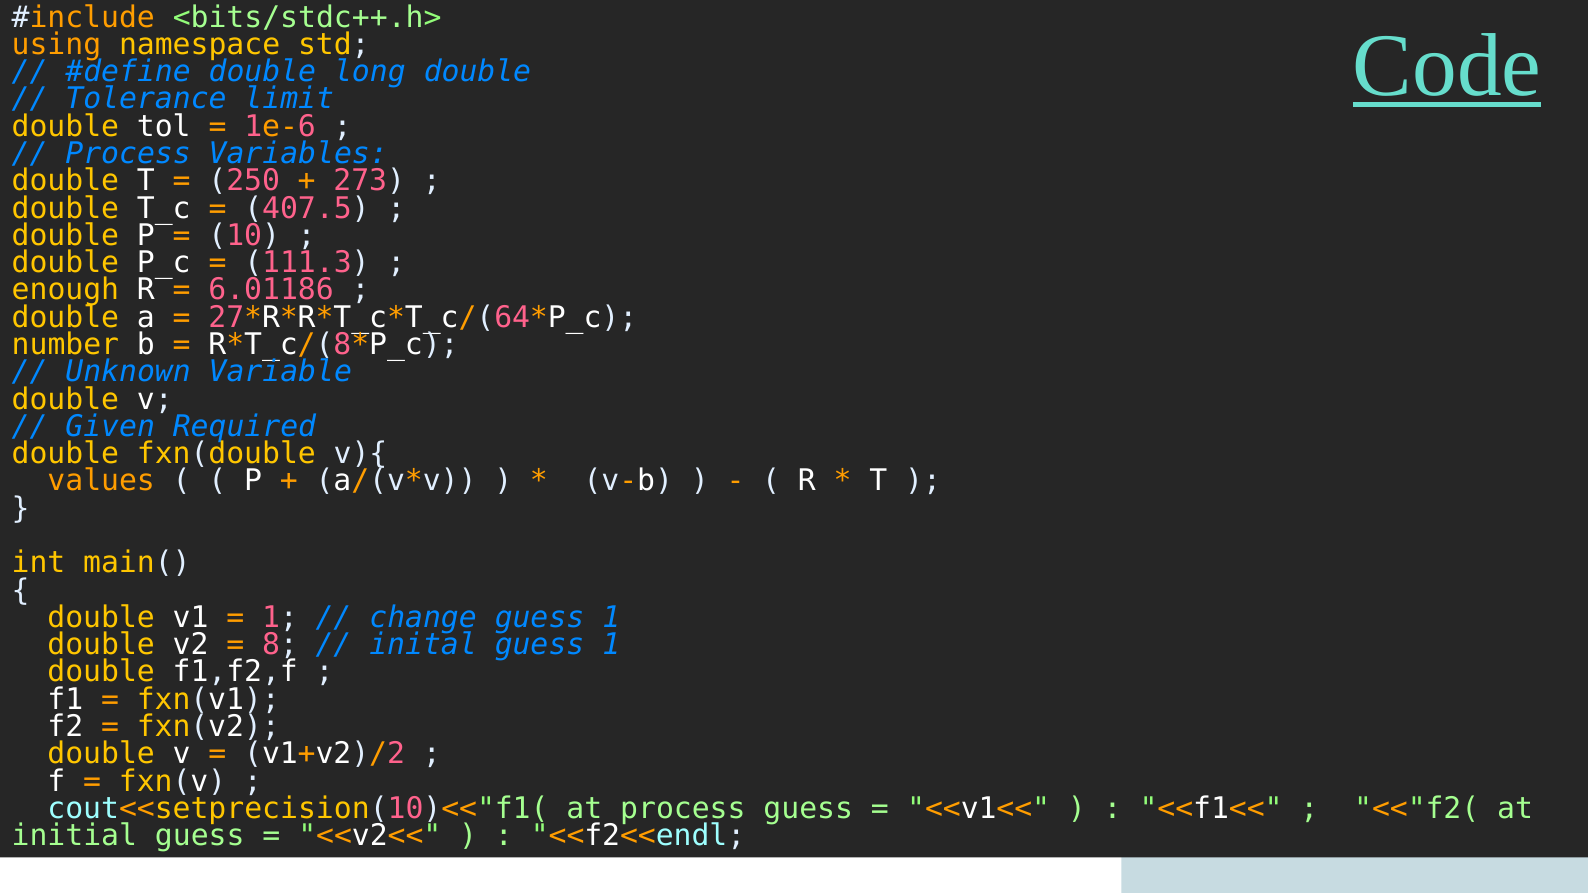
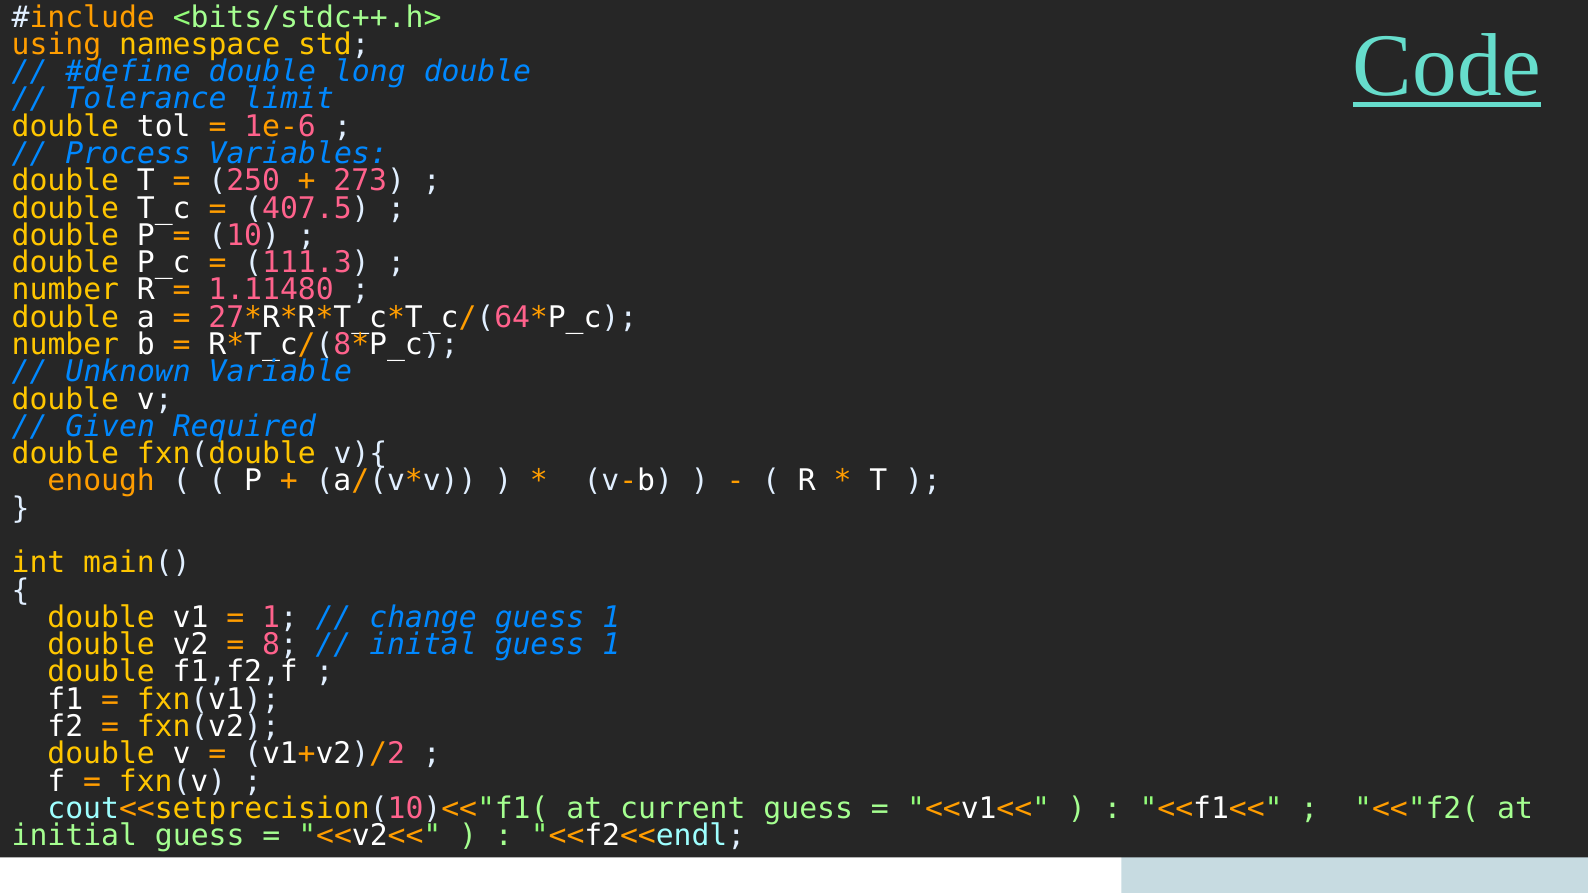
enough: enough -> number (65, 290)
6.01186: 6.01186 -> 1.11480 (271, 290)
values: values -> enough (101, 481)
at process: process -> current (683, 809)
